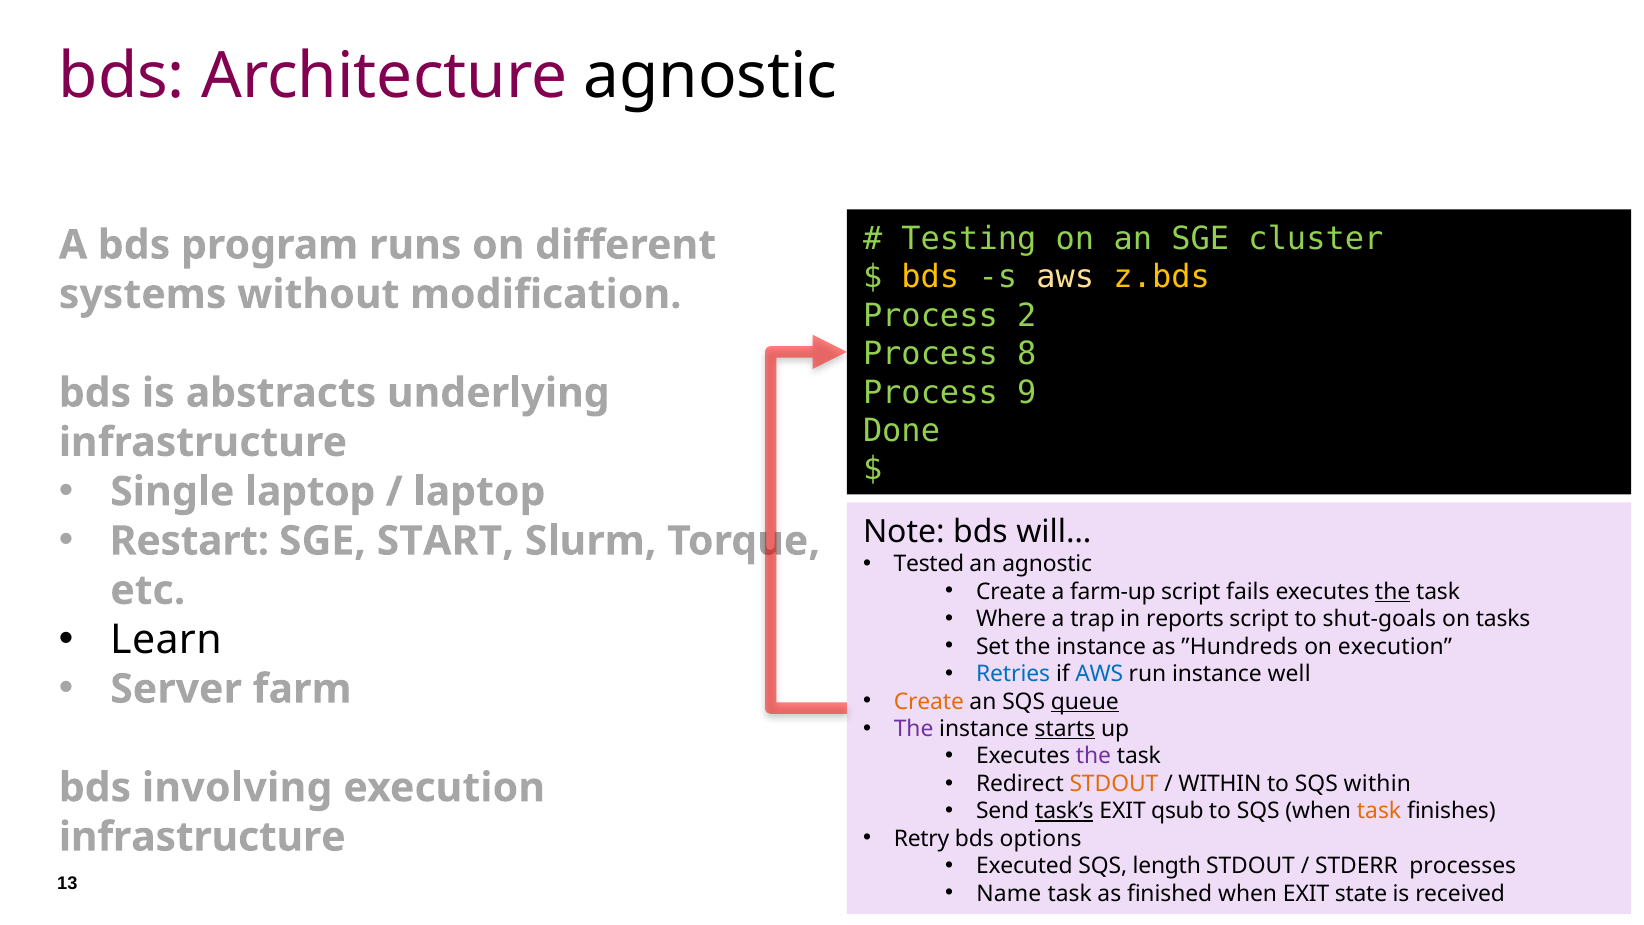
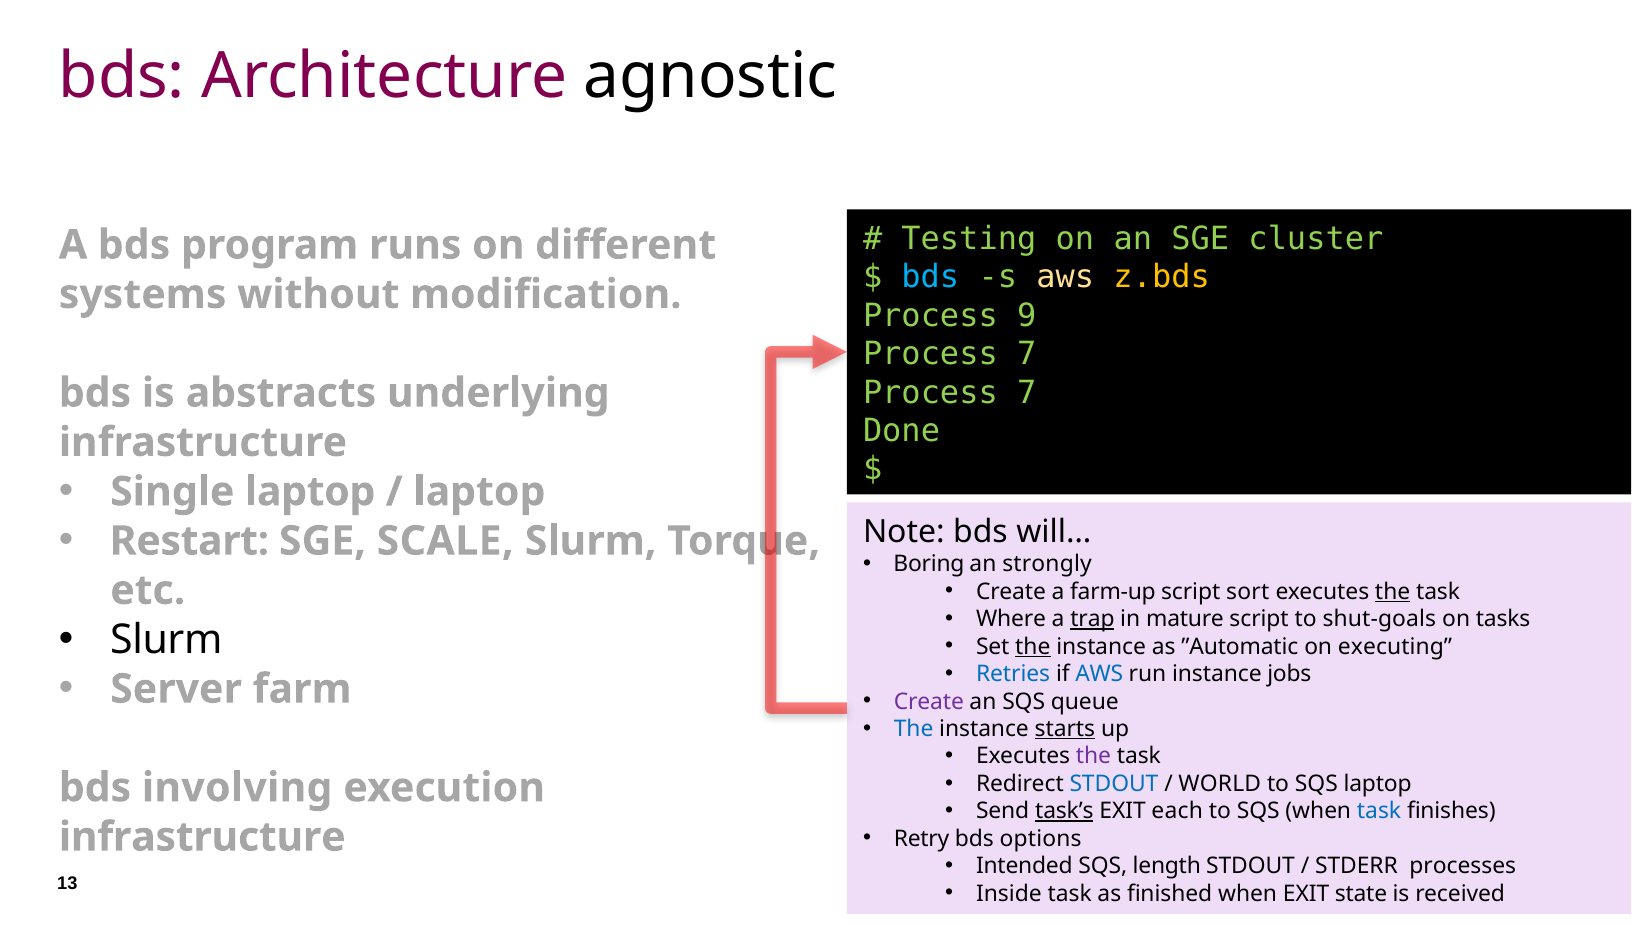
bds colour: yellow -> light blue (930, 277)
2: 2 -> 9 (1027, 316)
8: 8 -> 7 (1027, 354)
9: 9 -> 7 (1027, 392)
START: START -> SCALE (445, 541)
Tested: Tested -> Boring (929, 564)
an agnostic: agnostic -> strongly (1047, 564)
fails: fails -> sort (1248, 592)
trap underline: none -> present (1092, 619)
reports: reports -> mature (1185, 619)
Learn: Learn -> Slurm (166, 640)
the underline: none -> present (1033, 646)
”Hundreds: ”Hundreds -> ”Automatic (1240, 646)
on execution: execution -> executing (1395, 646)
well: well -> jobs (1289, 674)
Create colour: orange -> purple (929, 701)
queue underline: present -> none (1085, 701)
The colour: purple -> blue (914, 729)
STDOUT colour: orange -> blue (1114, 784)
WITHIN: WITHIN -> WORLD (1220, 784)
SQS within: within -> laptop (1378, 784)
qsub: qsub -> each (1177, 811)
task colour: orange -> blue (1379, 811)
Executed: Executed -> Intended (1024, 866)
Name: Name -> Inside (1009, 893)
